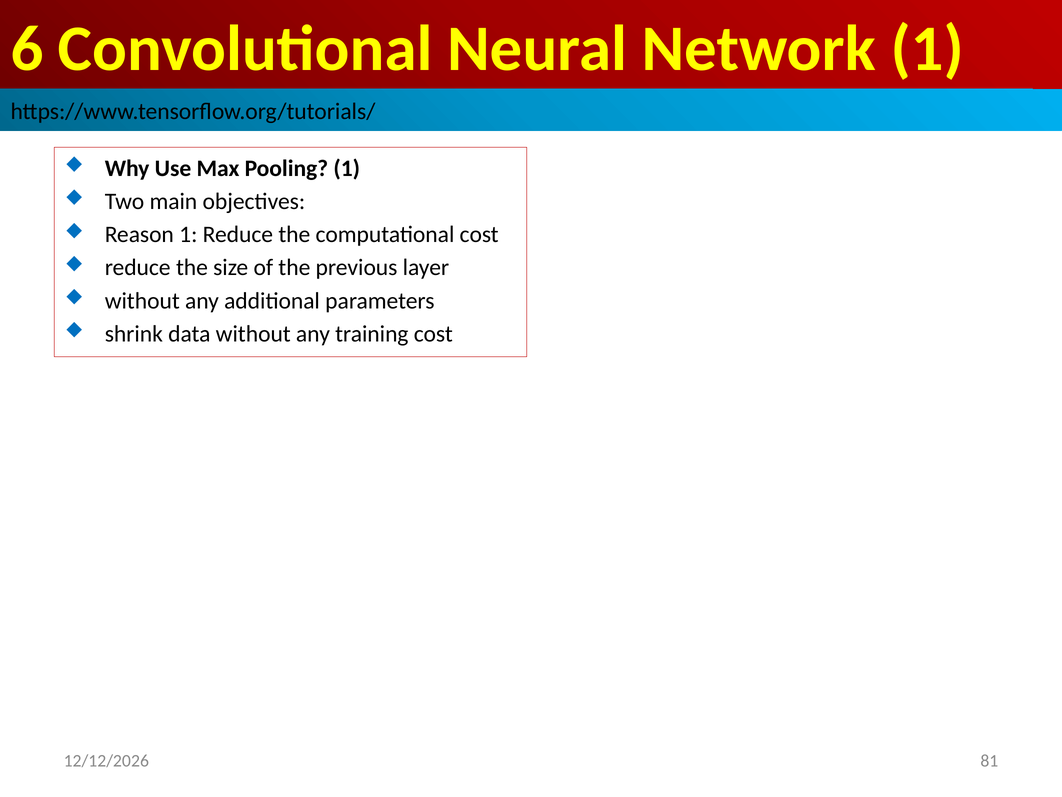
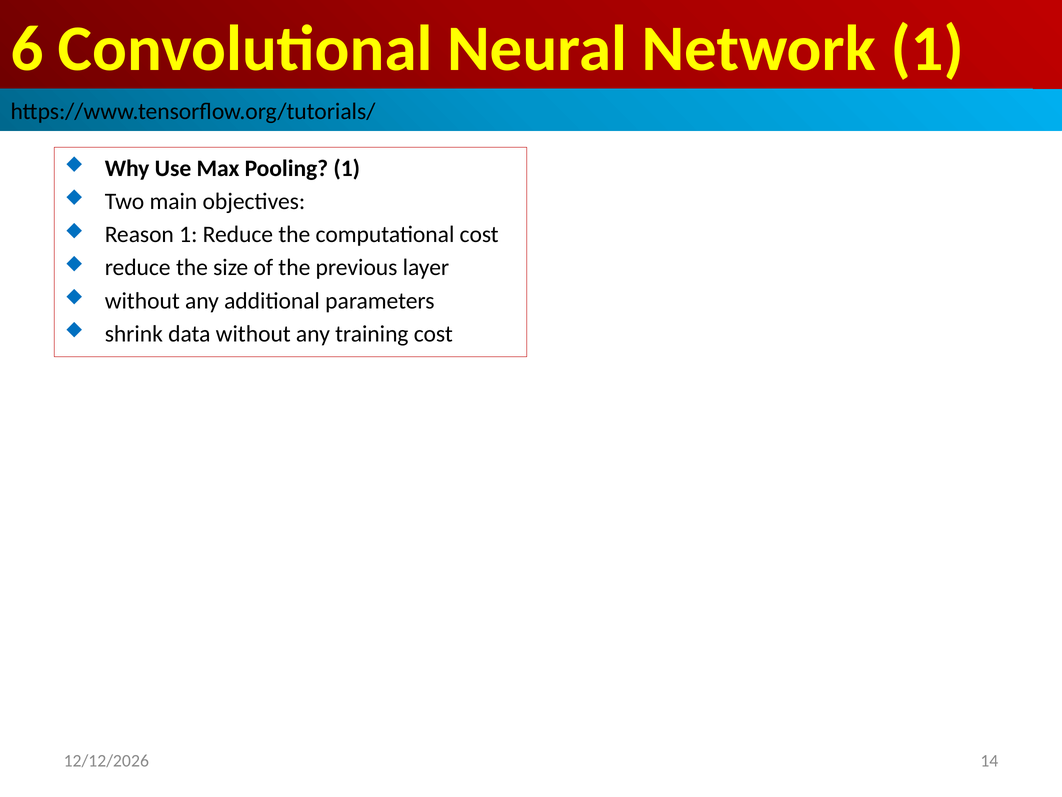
81: 81 -> 14 (989, 760)
